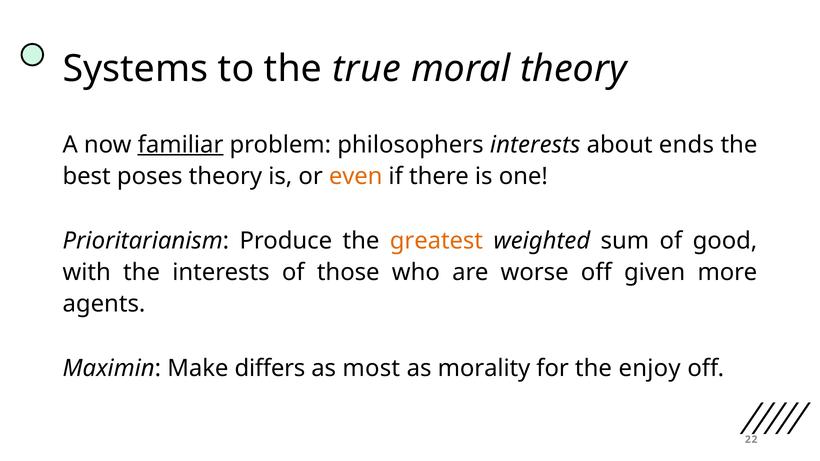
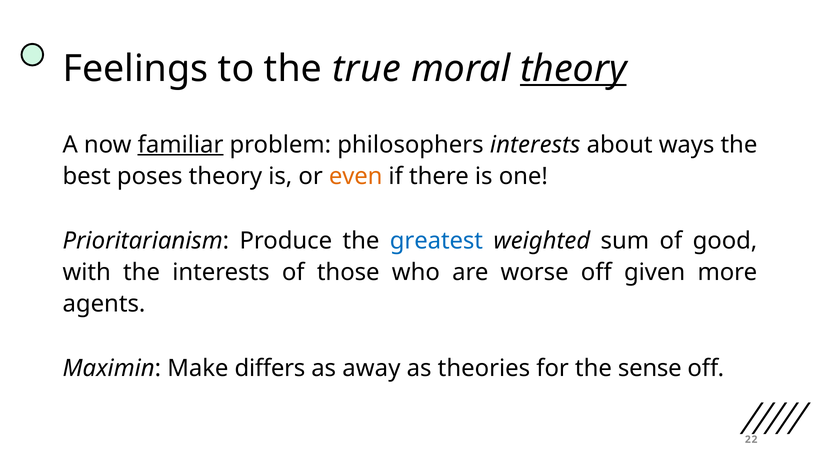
Systems: Systems -> Feelings (135, 69)
theory underline: none -> present (573, 69)
ends: ends -> ways (687, 145)
greatest colour: orange -> blue (436, 241)
most: most -> away (371, 368)
morality: morality -> theories (484, 368)
enjoy: enjoy -> sense (650, 368)
